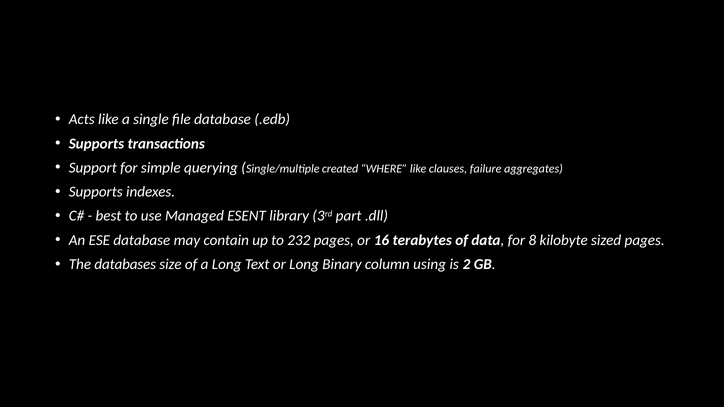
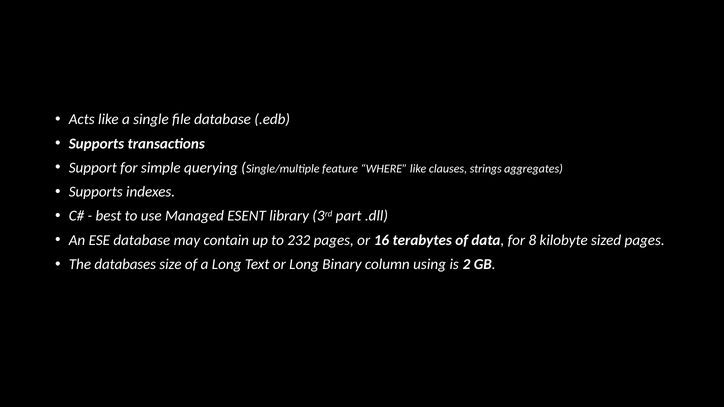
created: created -> feature (340, 169)
failure: failure -> strings (486, 169)
